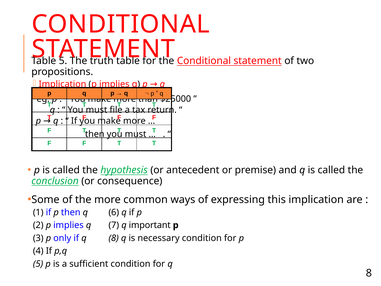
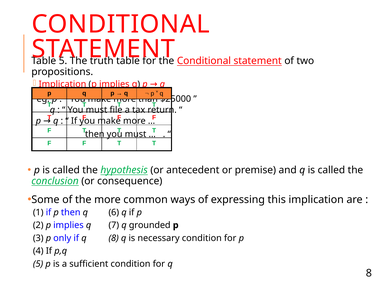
important: important -> grounded (150, 225)
